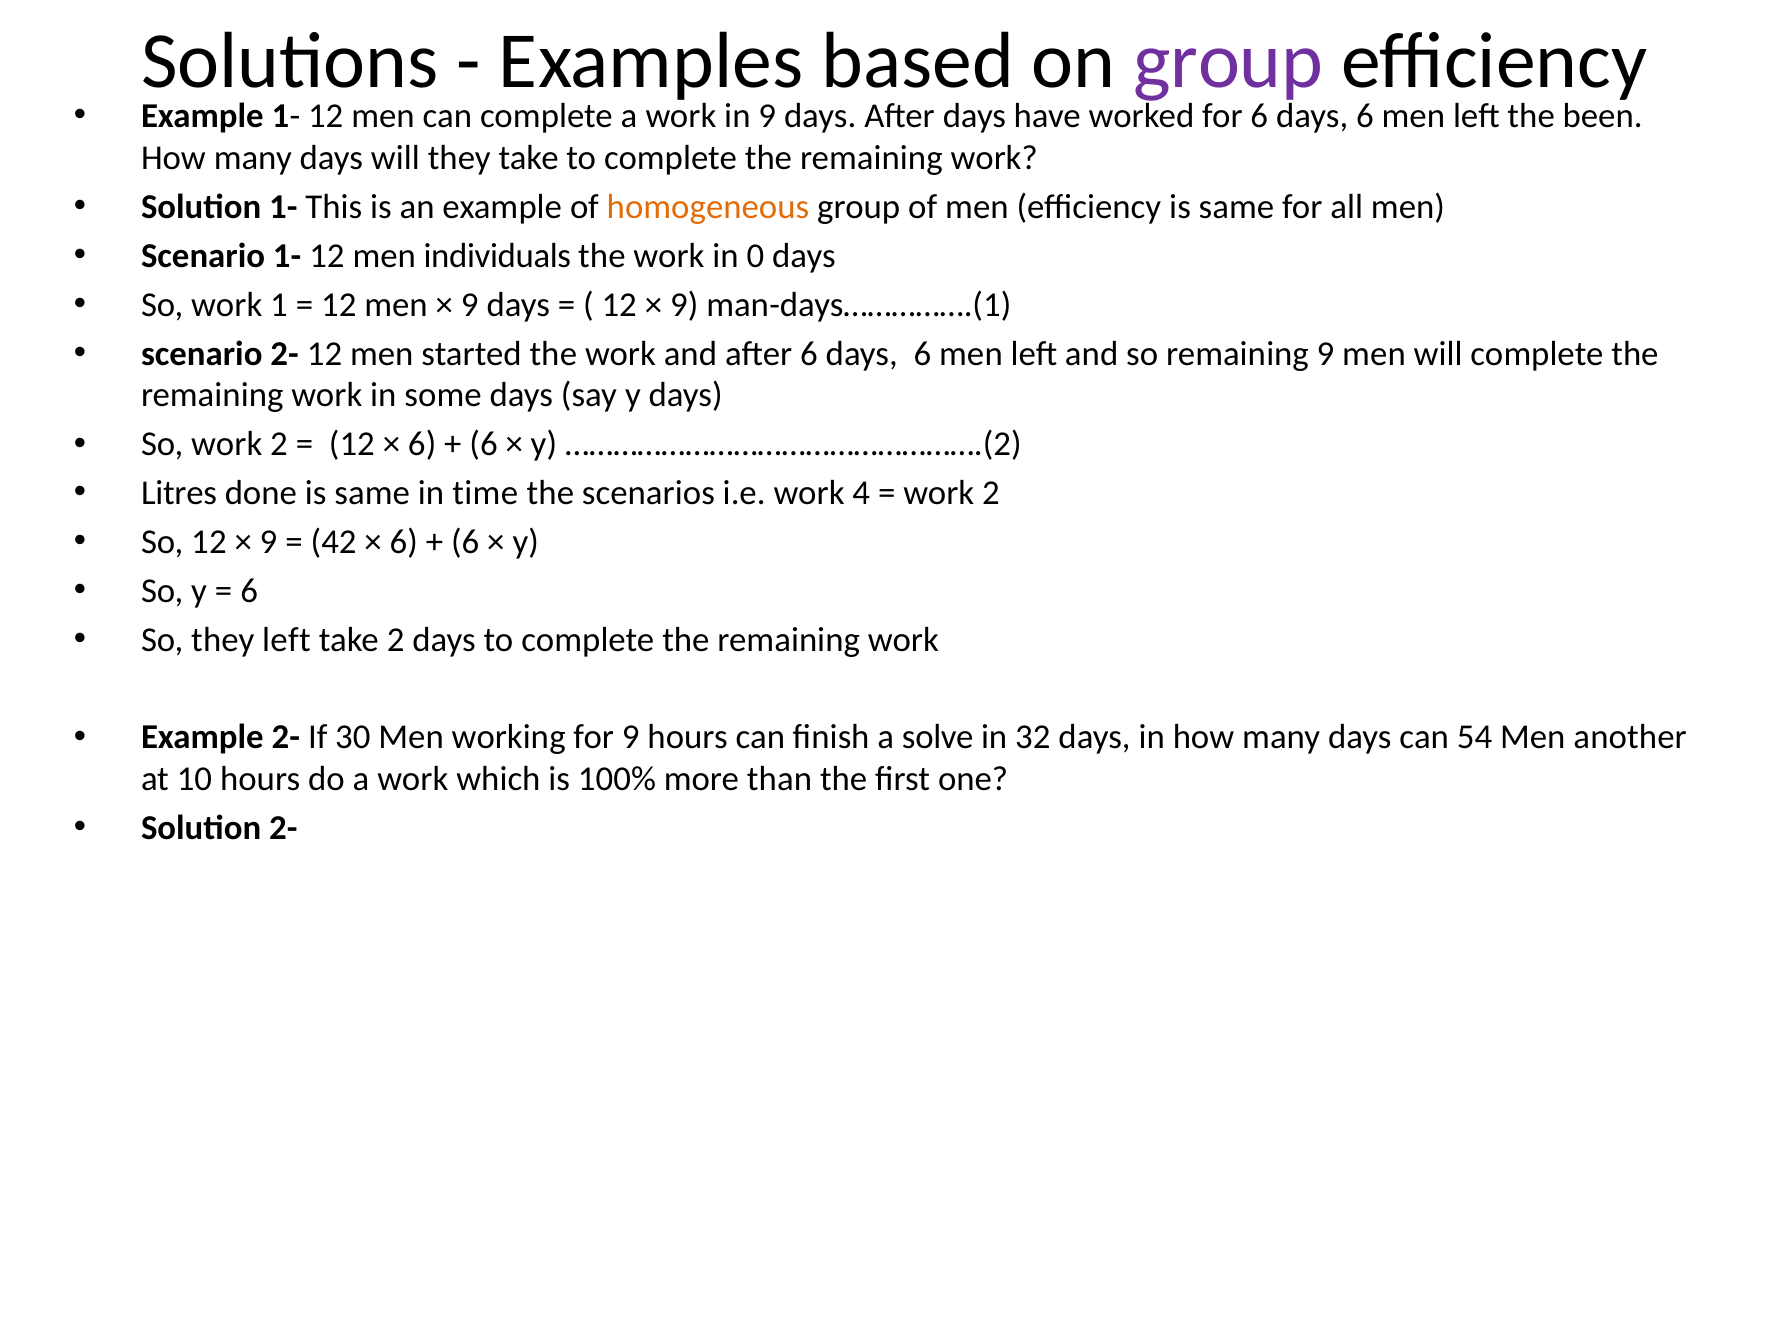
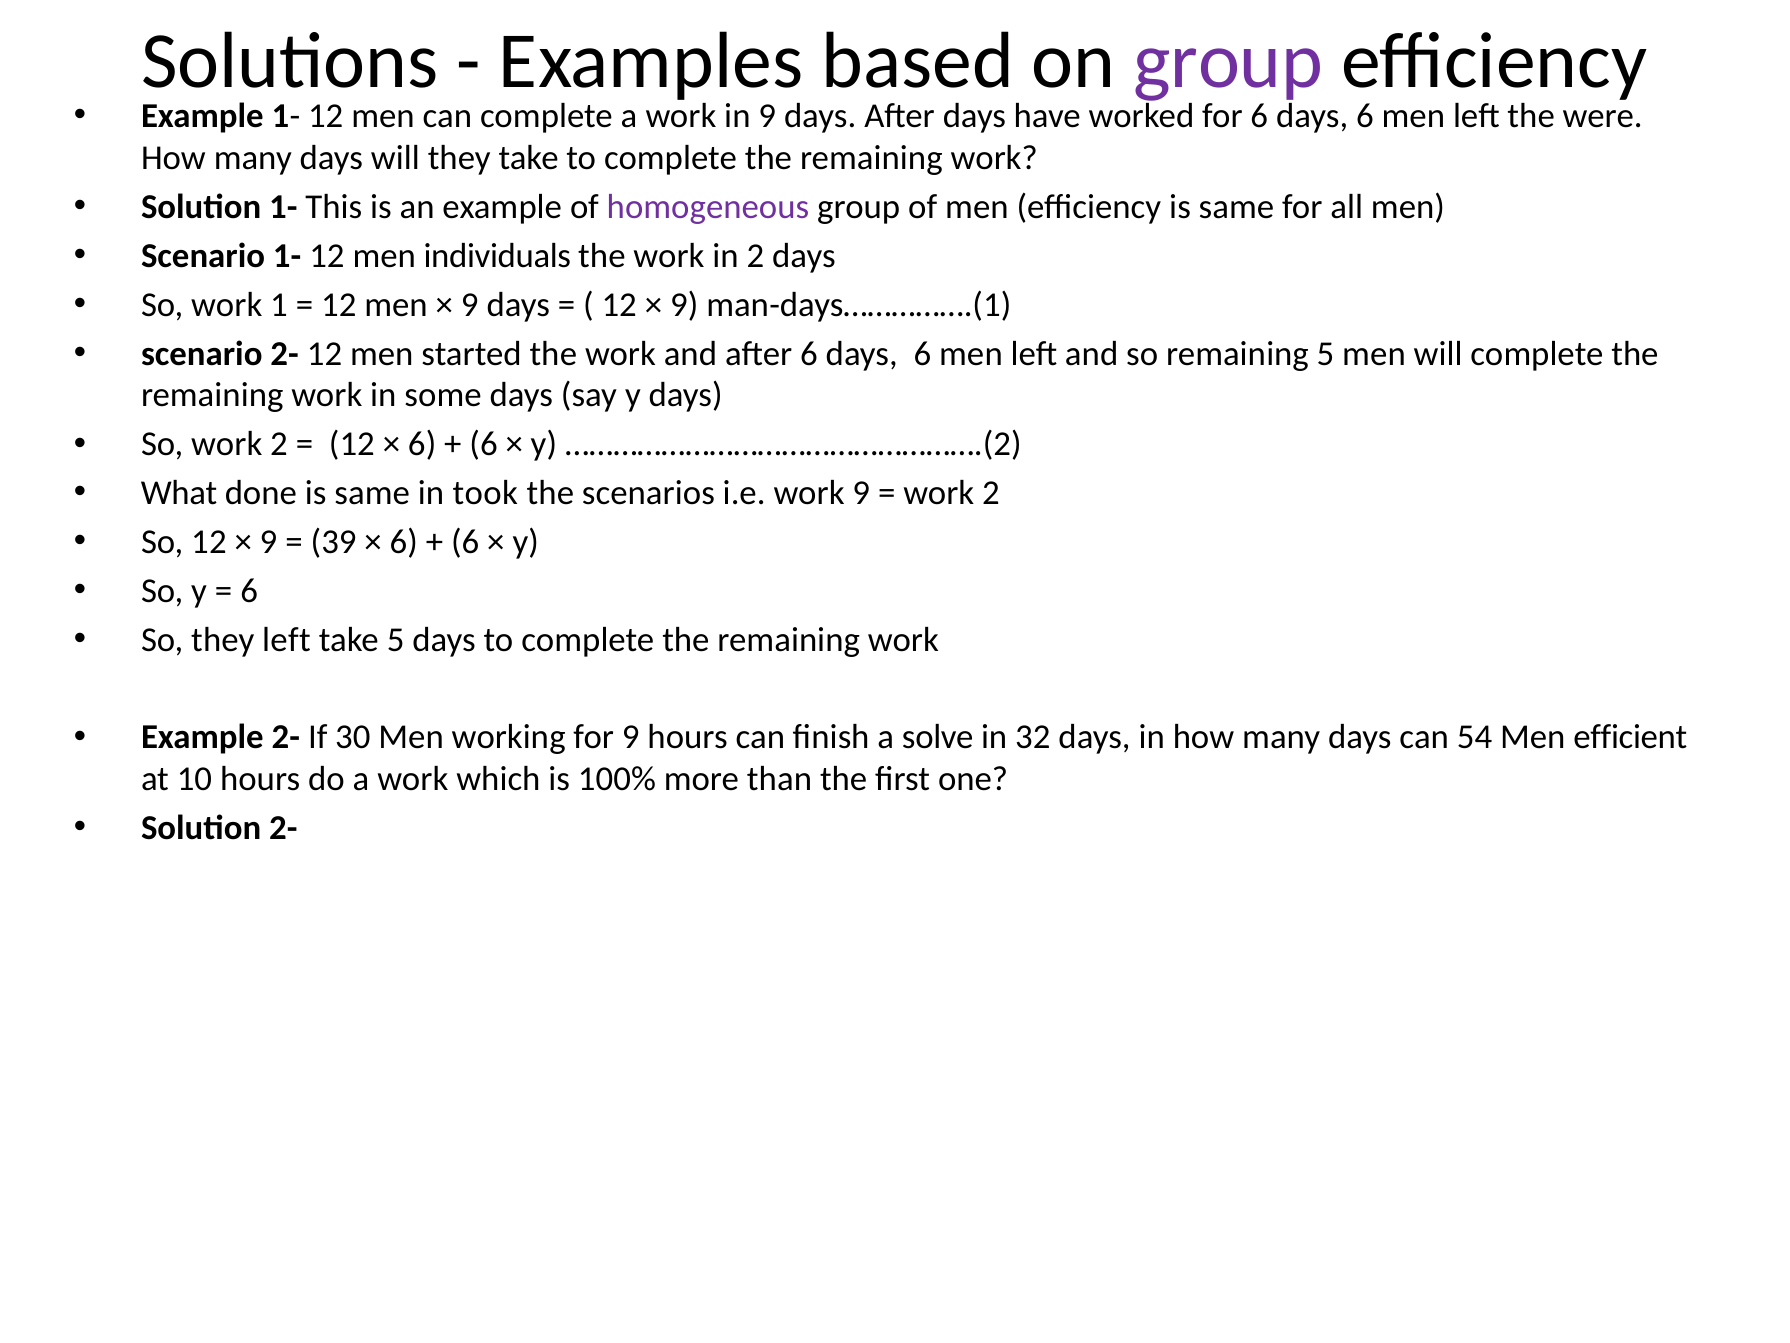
been: been -> were (1603, 116)
homogeneous colour: orange -> purple (708, 207)
in 0: 0 -> 2 (755, 256)
remaining 9: 9 -> 5 (1325, 353)
Litres: Litres -> What (179, 493)
time: time -> took (485, 493)
work 4: 4 -> 9 (861, 493)
42: 42 -> 39 (334, 542)
take 2: 2 -> 5 (396, 640)
another: another -> efficient (1630, 737)
